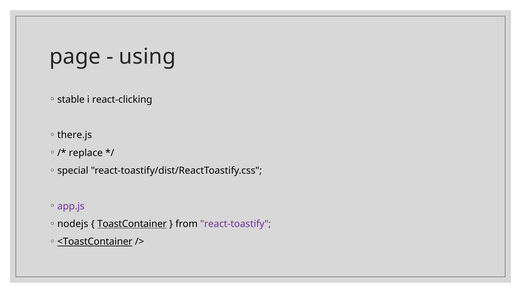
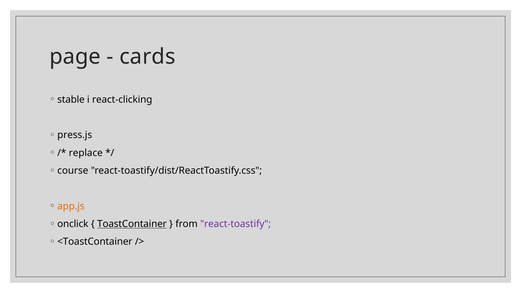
using: using -> cards (147, 57)
there.js: there.js -> press.js (75, 135)
special: special -> course (73, 171)
app.js colour: purple -> orange (71, 206)
nodejs: nodejs -> onclick (73, 224)
<ToastContainer underline: present -> none (95, 242)
